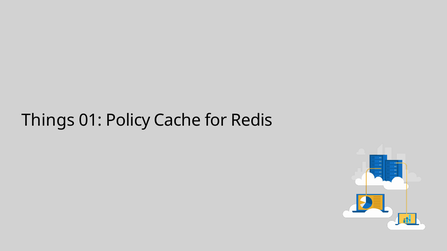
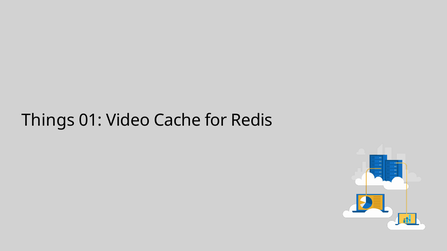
Policy: Policy -> Video (128, 120)
